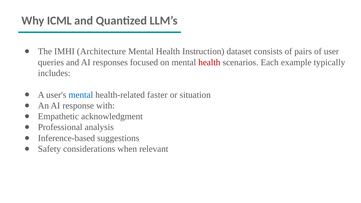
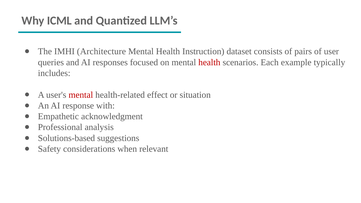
mental colour: blue -> red (81, 95)
faster: faster -> effect (157, 95)
Inference-based: Inference-based -> Solutions-based (66, 138)
